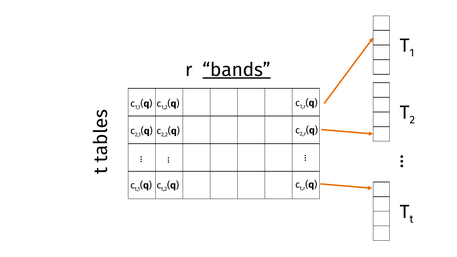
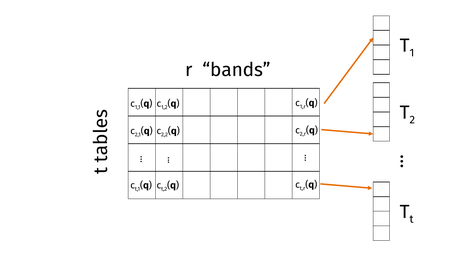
bands underline: present -> none (237, 70)
